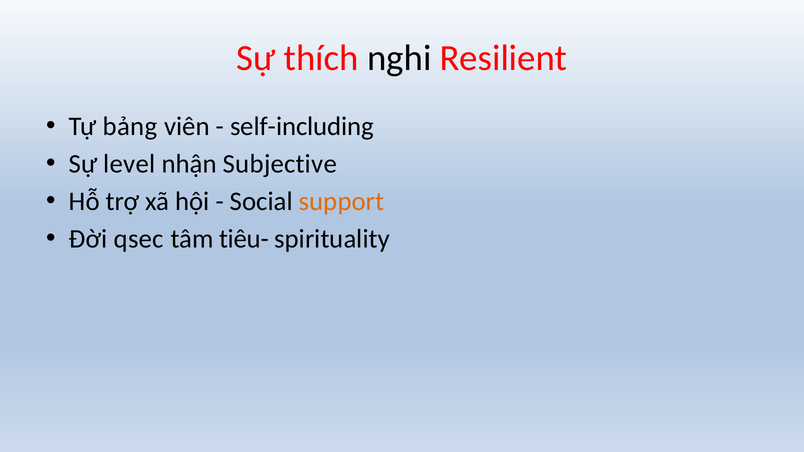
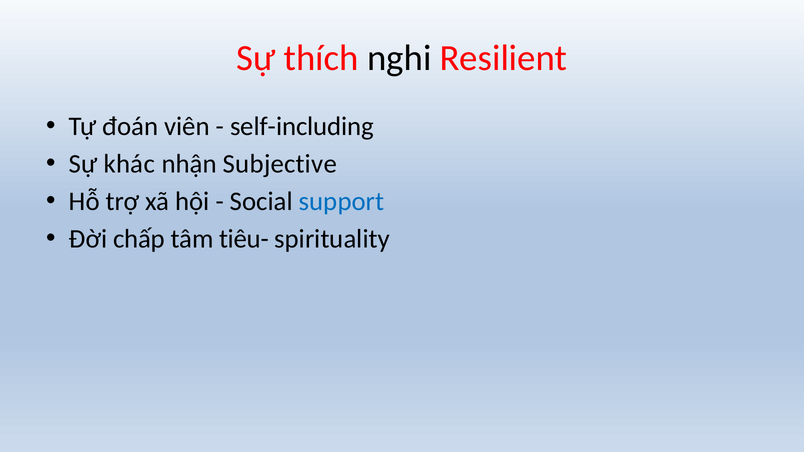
bảng: bảng -> đoán (130, 126)
level: level -> khác (129, 164)
support colour: orange -> blue (341, 202)
qsec: qsec -> chấp (139, 239)
